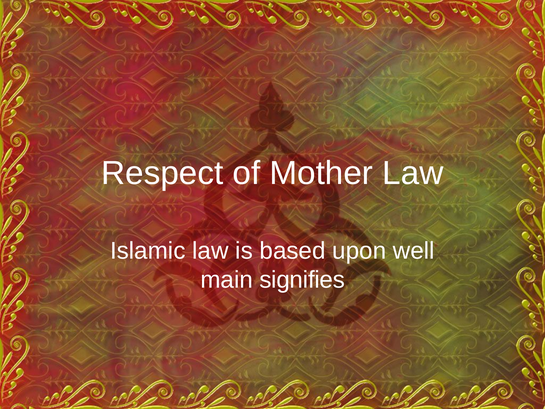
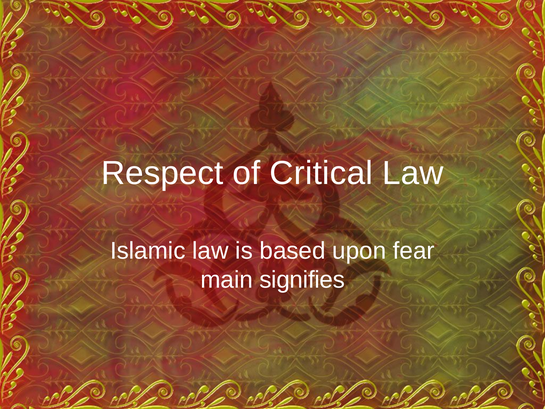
Mother: Mother -> Critical (321, 173)
well: well -> fear (414, 251)
